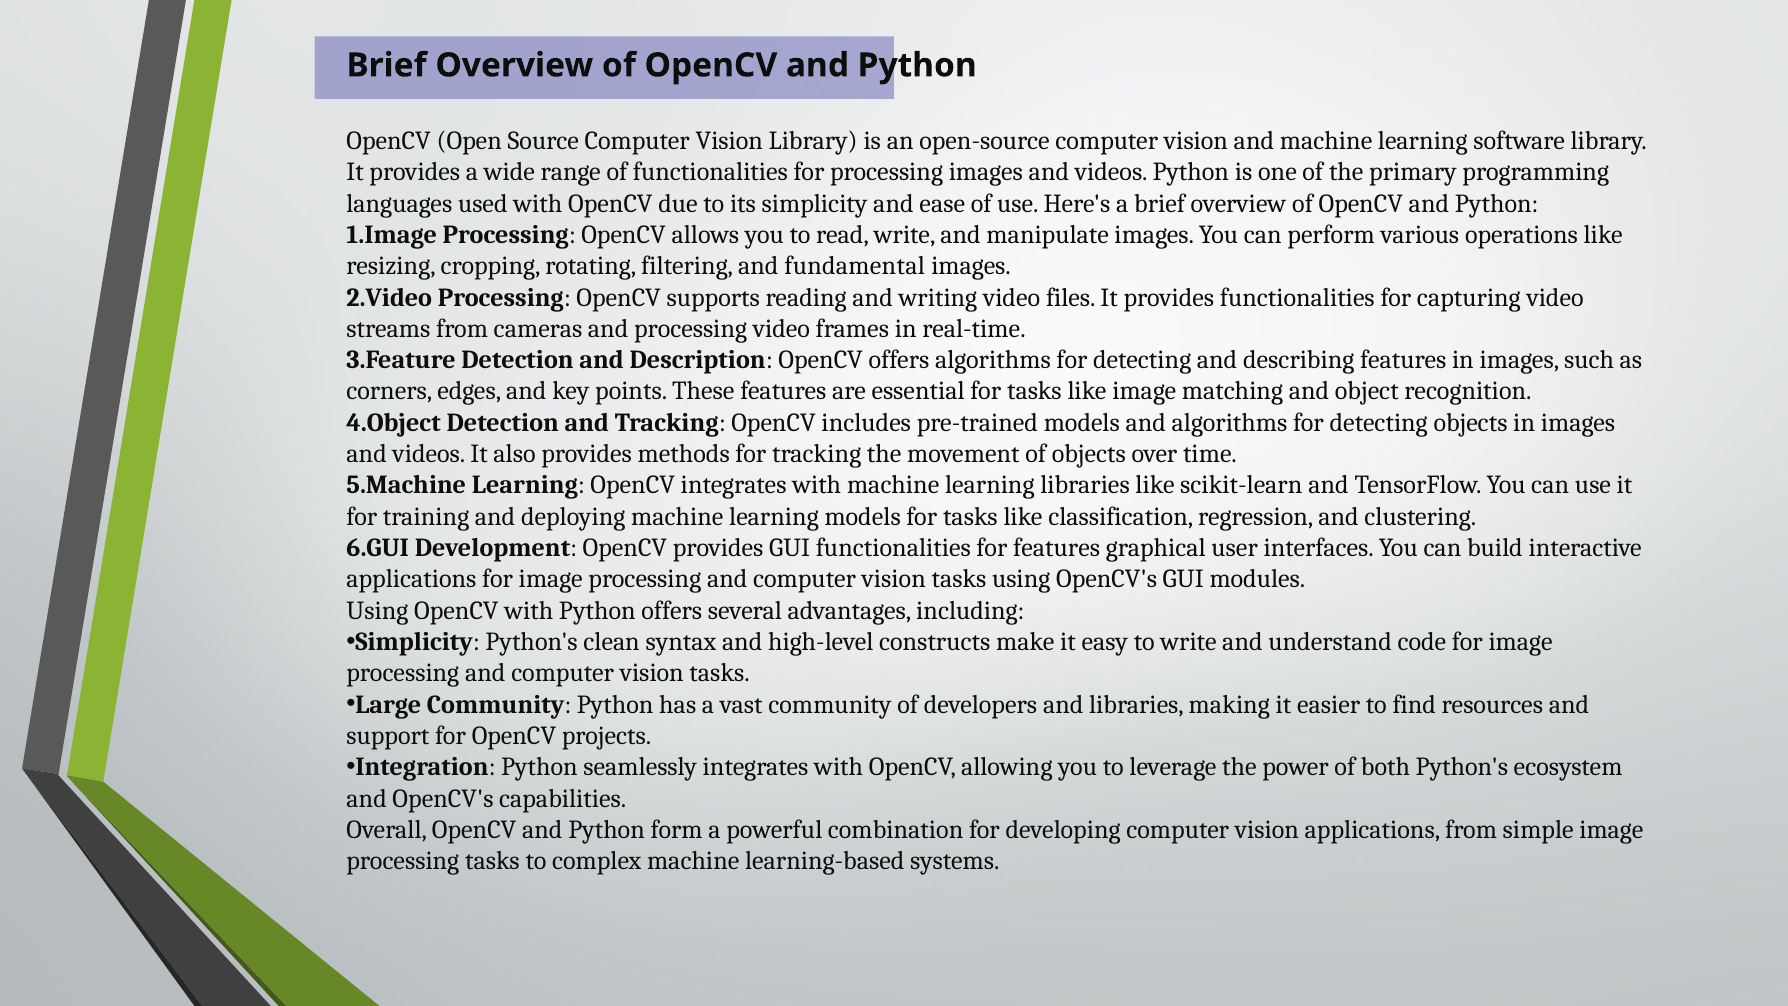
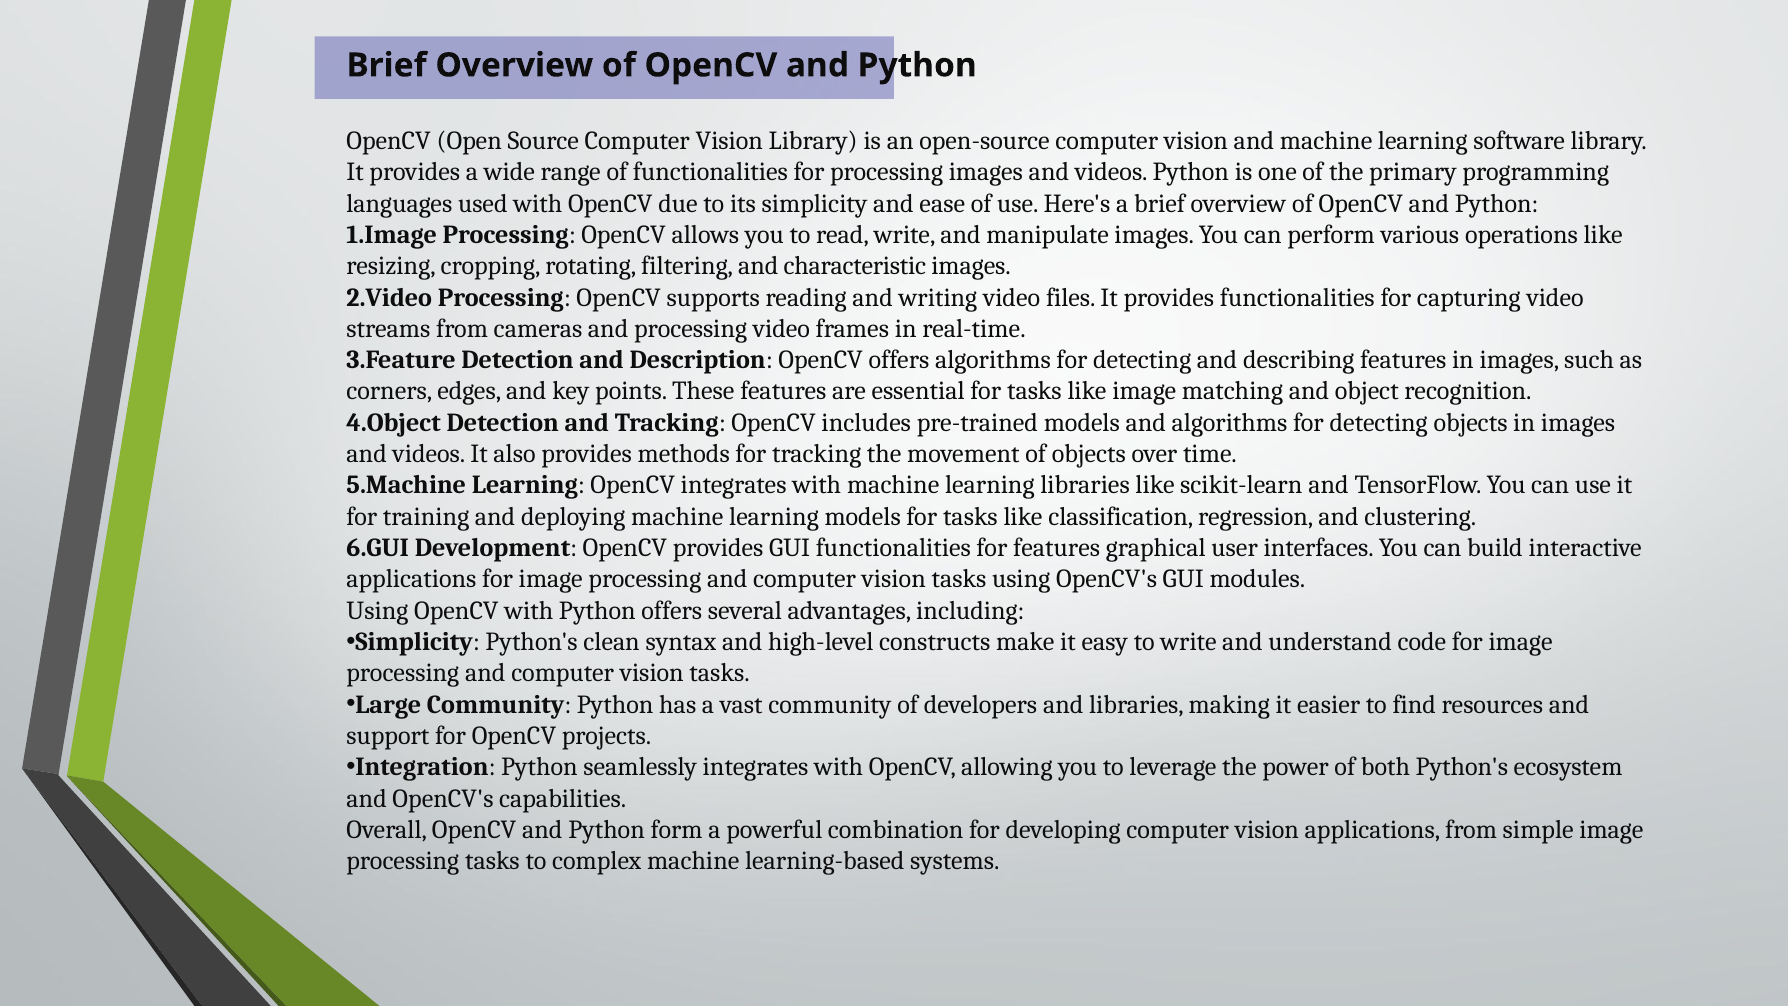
fundamental: fundamental -> characteristic (855, 266)
